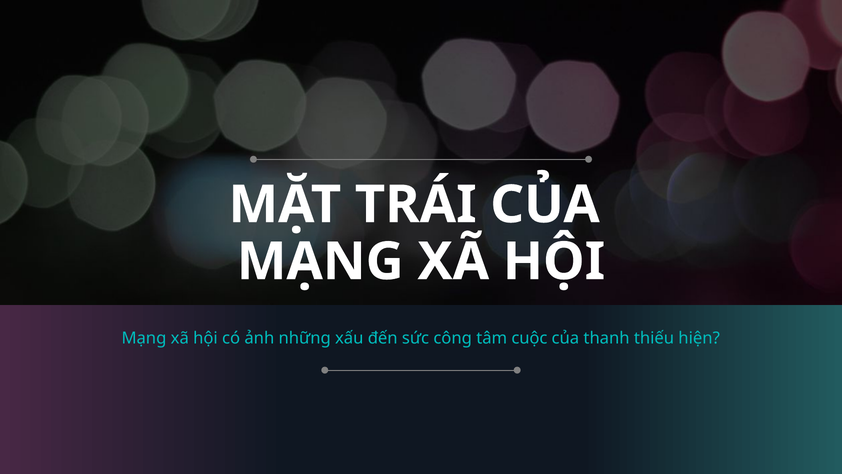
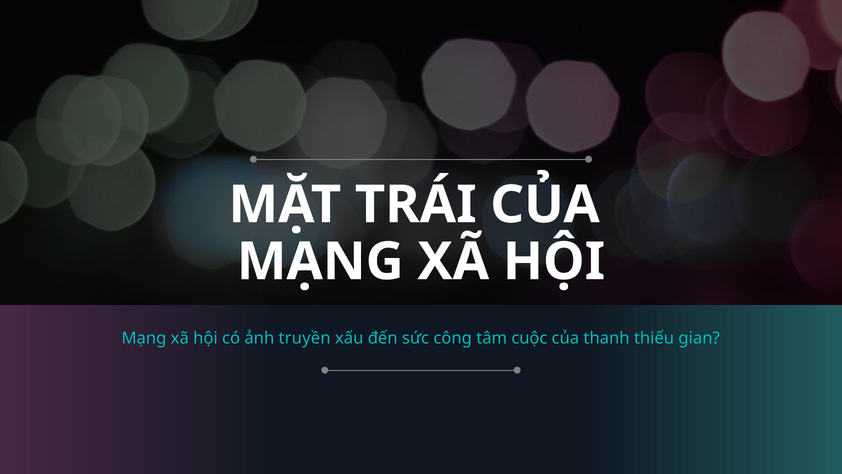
những: những -> truyền (305, 338)
hiện: hiện -> gian (699, 338)
